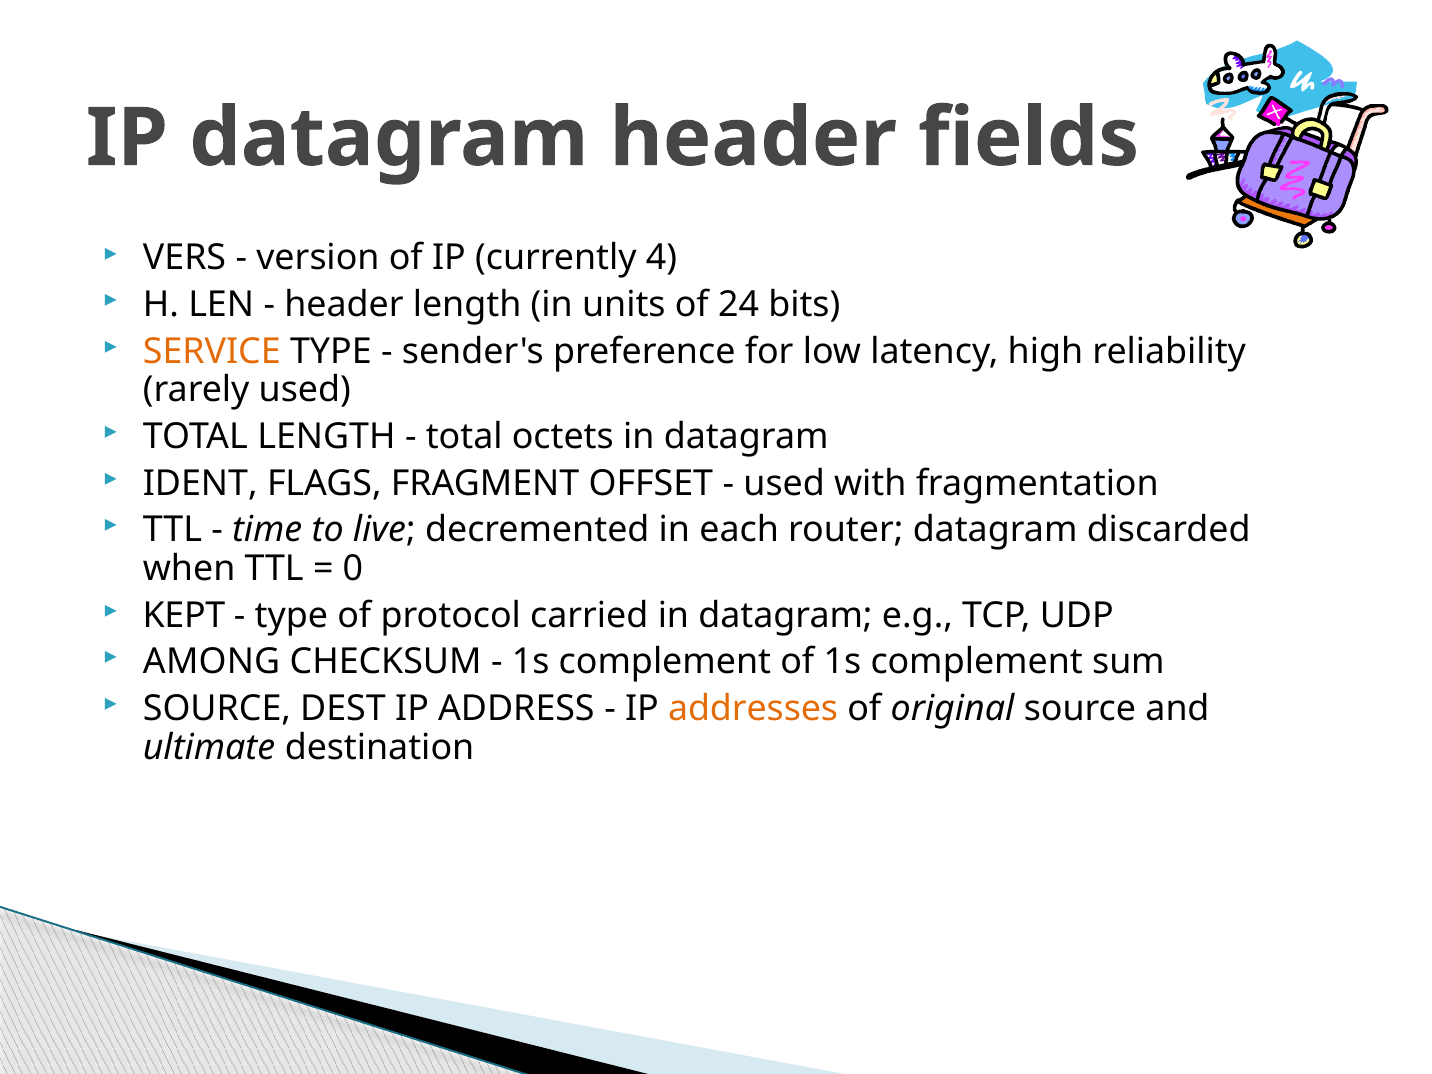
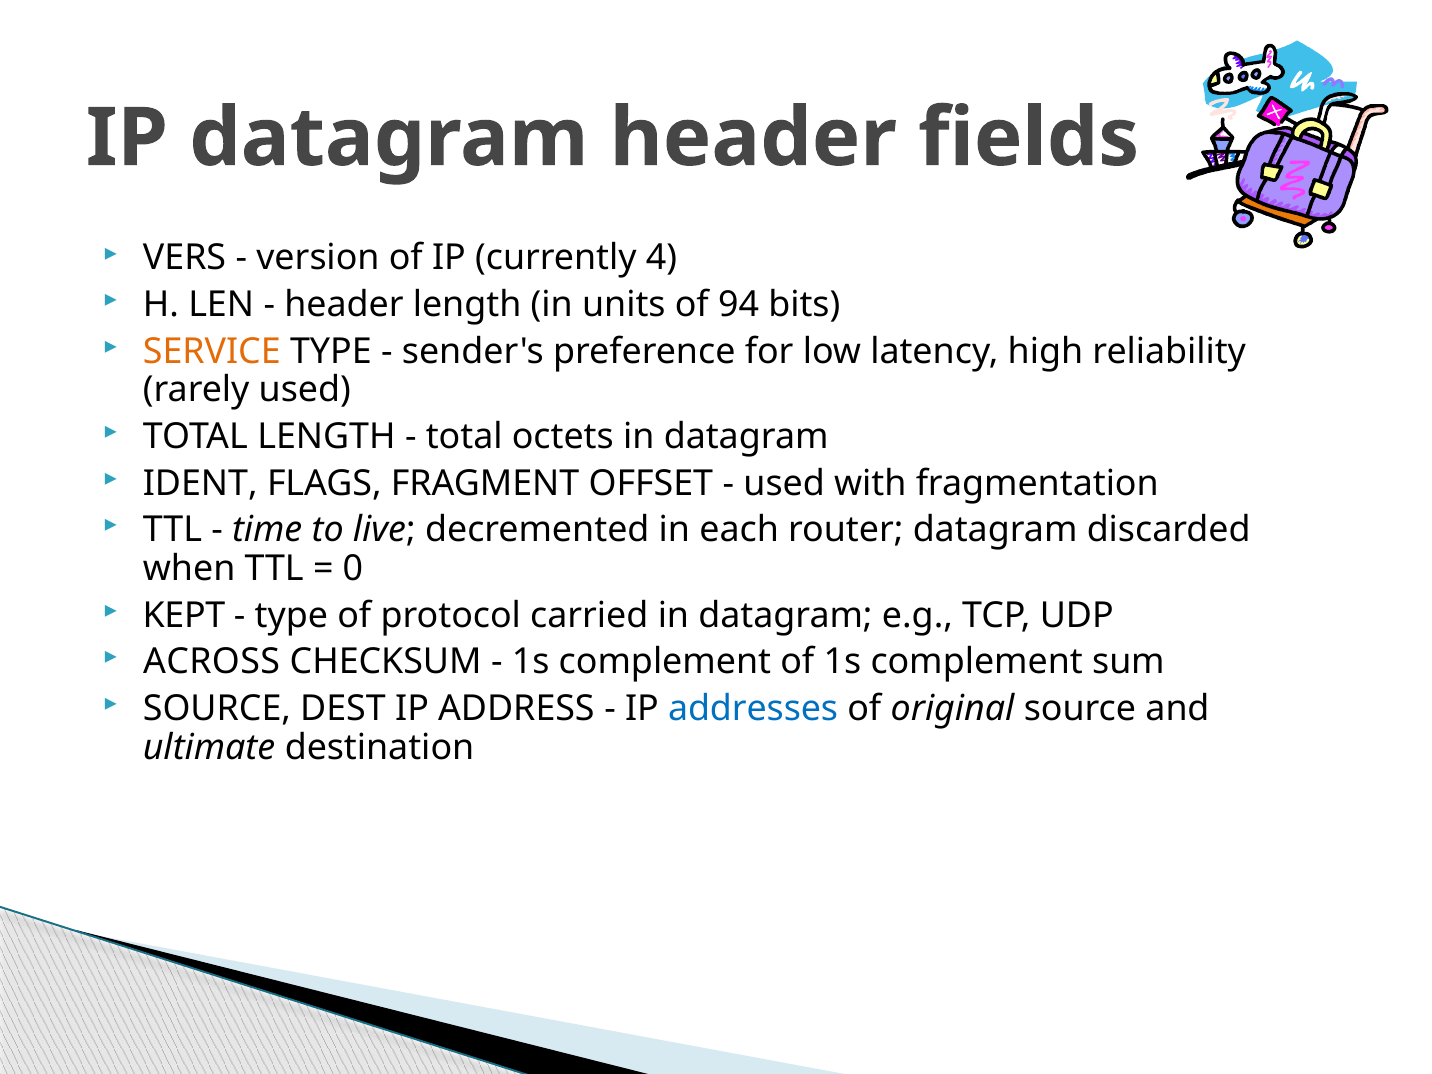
24: 24 -> 94 (739, 305)
AMONG: AMONG -> ACROSS (212, 662)
addresses colour: orange -> blue (753, 709)
